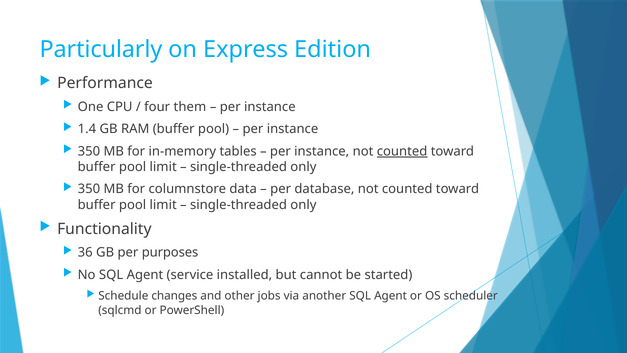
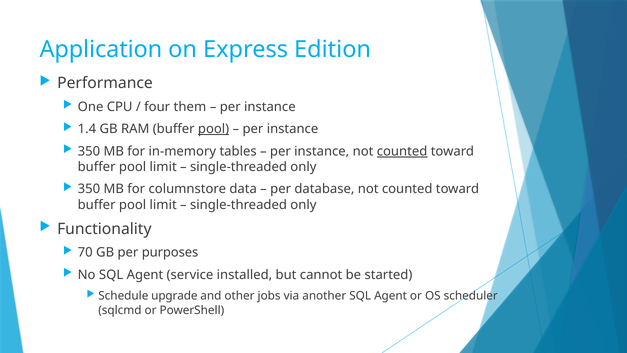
Particularly: Particularly -> Application (101, 49)
pool underline: none -> present (214, 129)
36: 36 -> 70 (85, 252)
changes: changes -> upgrade (174, 296)
